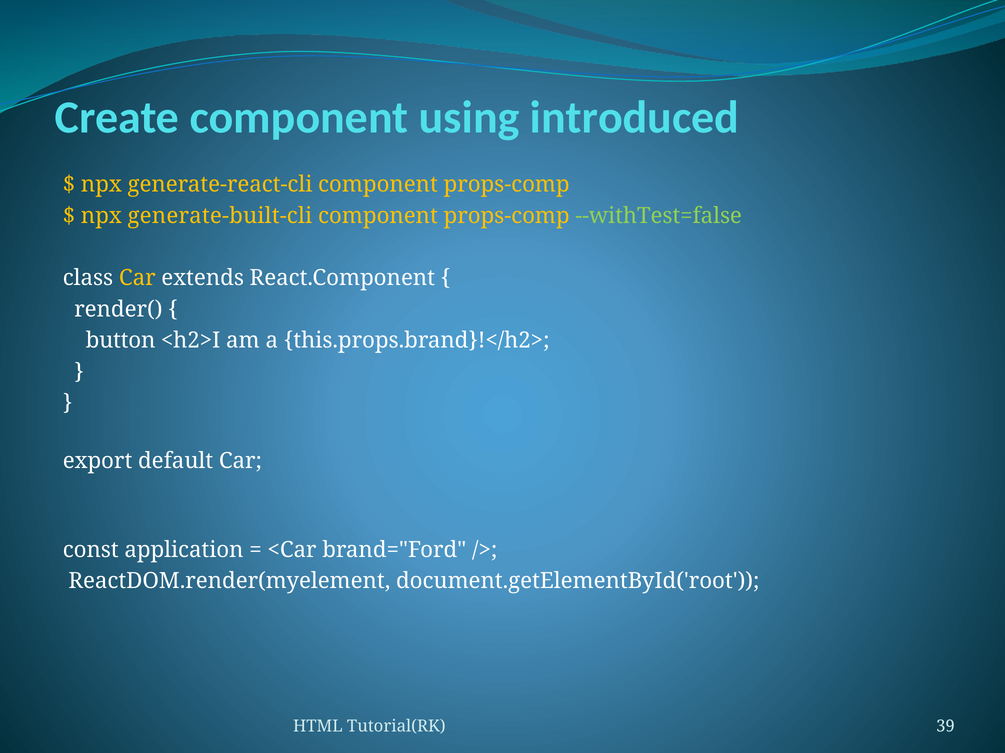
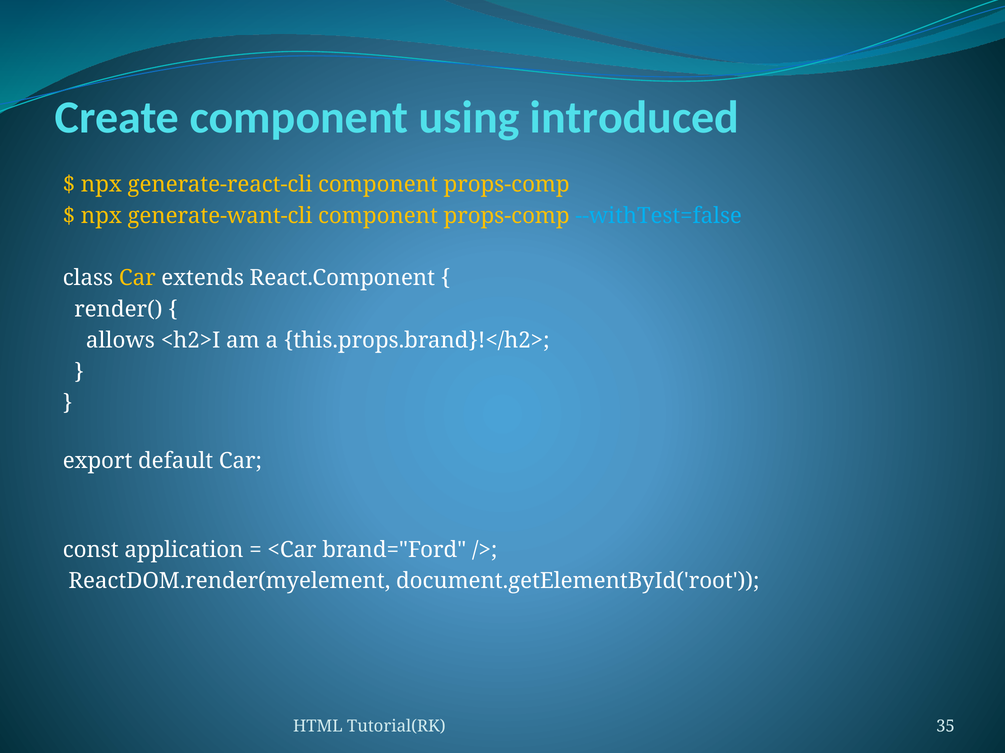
generate-built-cli: generate-built-cli -> generate-want-cli (220, 216)
--withTest=false colour: light green -> light blue (659, 216)
button: button -> allows (120, 341)
39: 39 -> 35 (945, 727)
